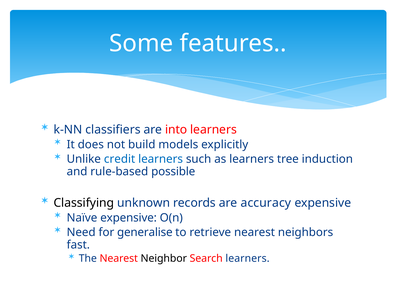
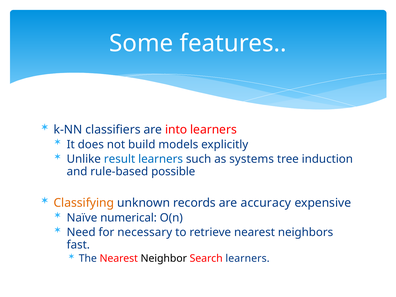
credit: credit -> result (120, 159)
as learners: learners -> systems (252, 159)
Classifying colour: black -> orange (84, 203)
Naïve expensive: expensive -> numerical (129, 218)
generalise: generalise -> necessary (145, 232)
